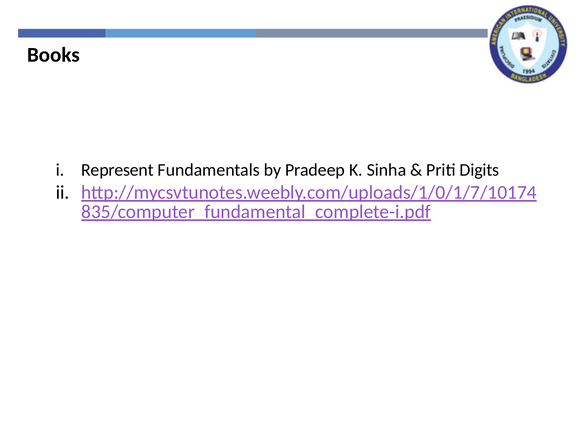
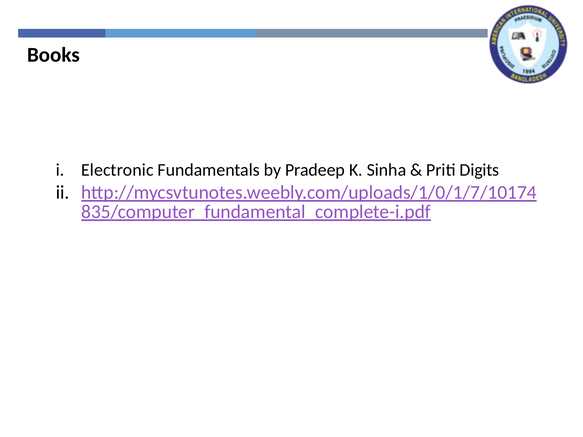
Represent: Represent -> Electronic (117, 170)
